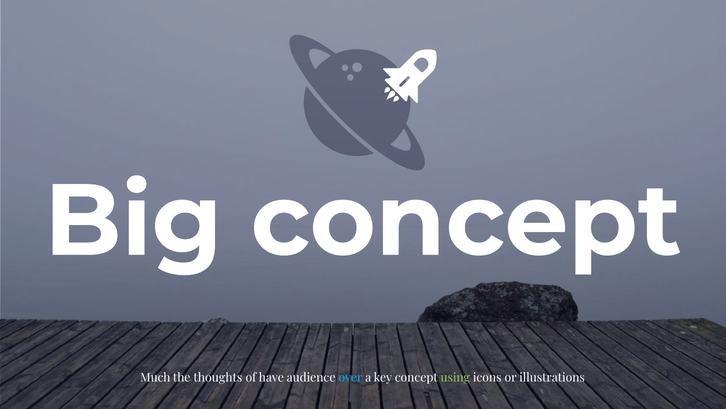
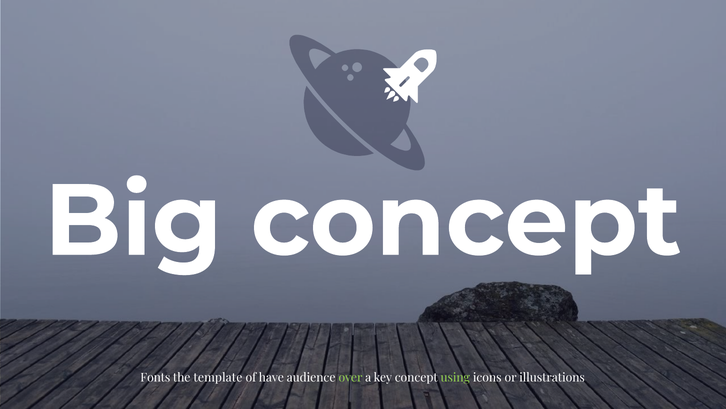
Much: Much -> Fonts (155, 377)
thoughts: thoughts -> template (218, 377)
over colour: light blue -> light green (350, 377)
